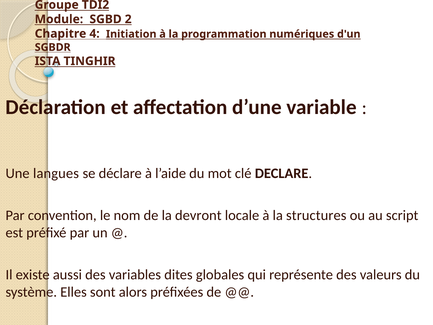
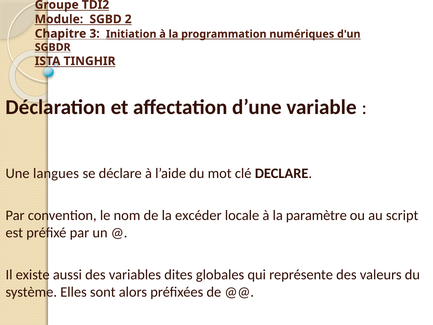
4: 4 -> 3 (95, 34)
devront: devront -> excéder (198, 215)
structures: structures -> paramètre (316, 215)
